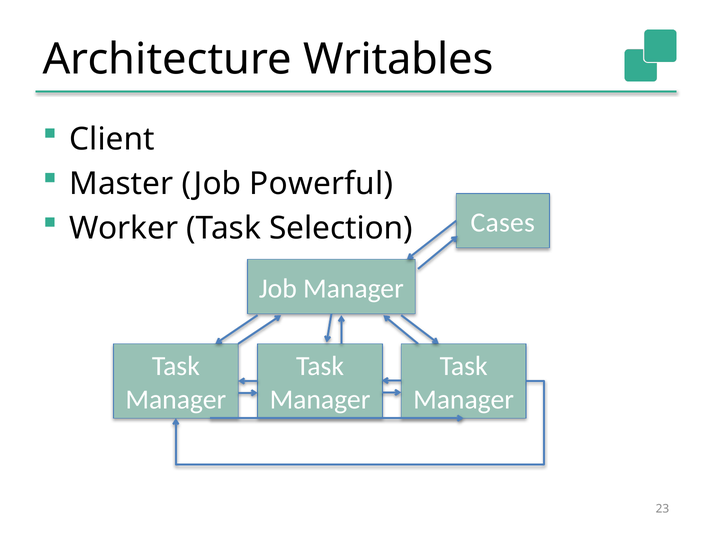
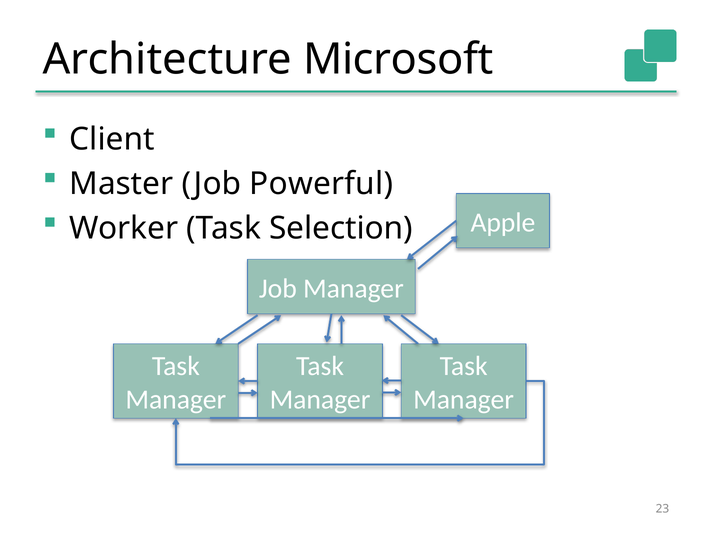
Writables: Writables -> Microsoft (398, 59)
Cases: Cases -> Apple (503, 223)
